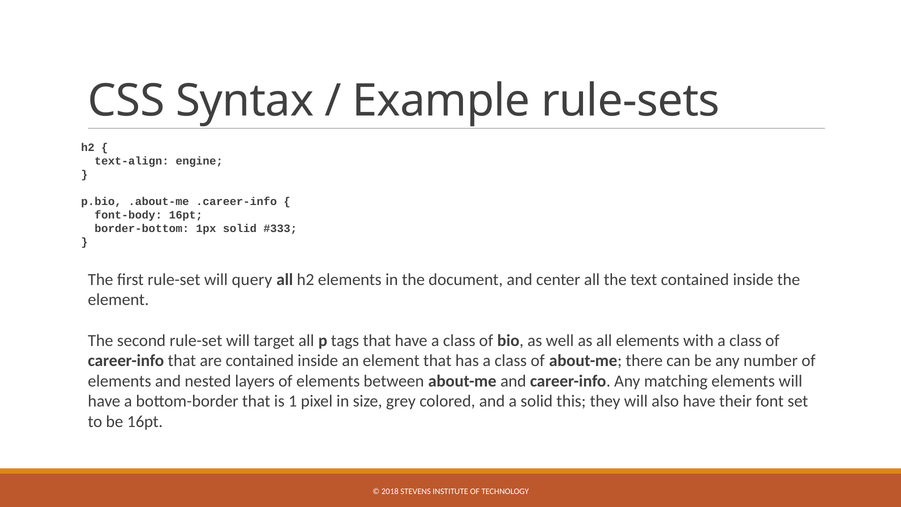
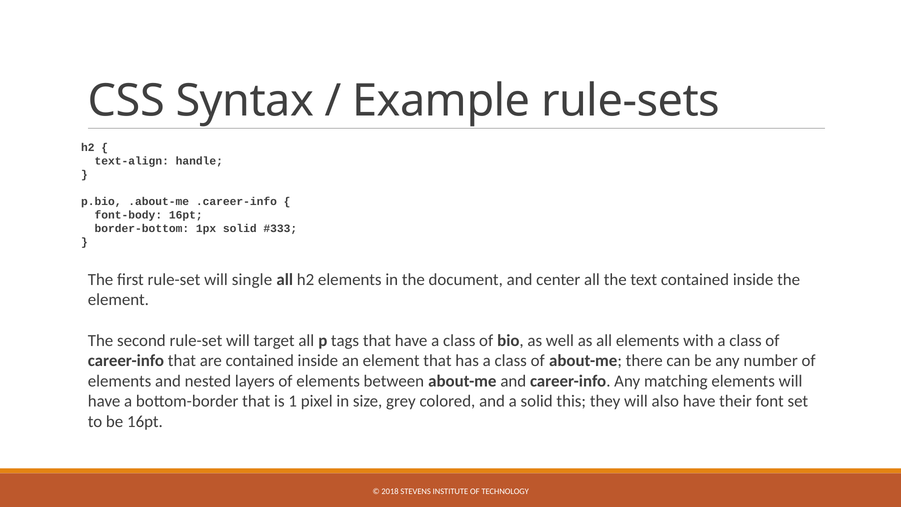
engine: engine -> handle (199, 161)
query: query -> single (252, 279)
